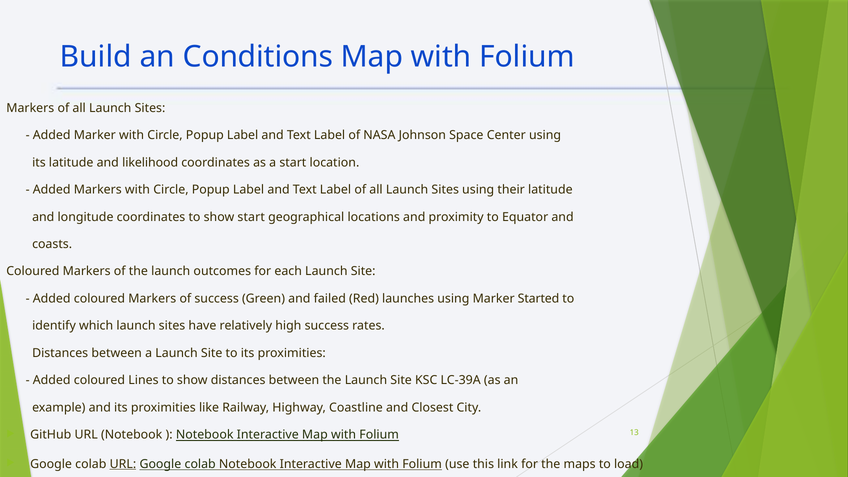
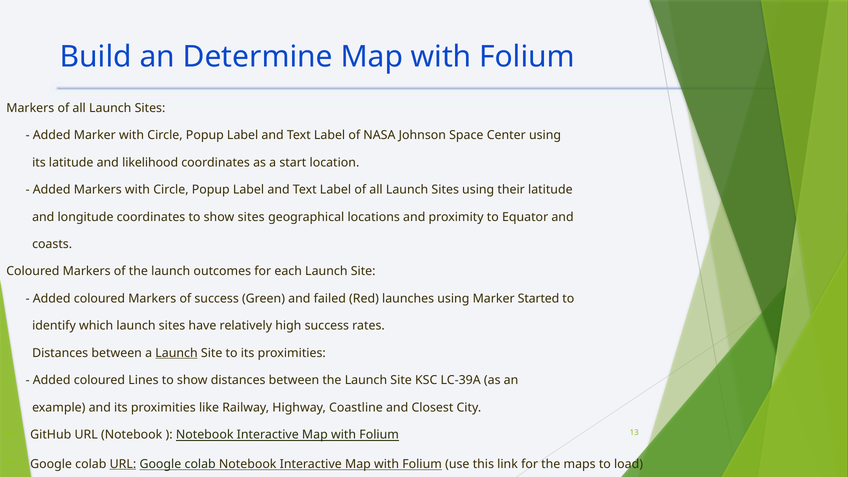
Conditions: Conditions -> Determine (258, 57)
show start: start -> sites (251, 217)
Launch underline: none -> present (176, 353)
